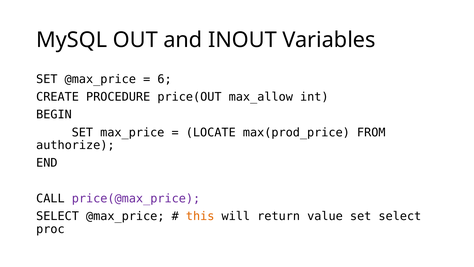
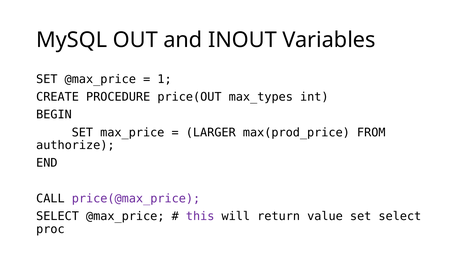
6: 6 -> 1 (164, 79)
max_allow: max_allow -> max_types (261, 97)
LOCATE: LOCATE -> LARGER (211, 132)
this colour: orange -> purple (200, 216)
